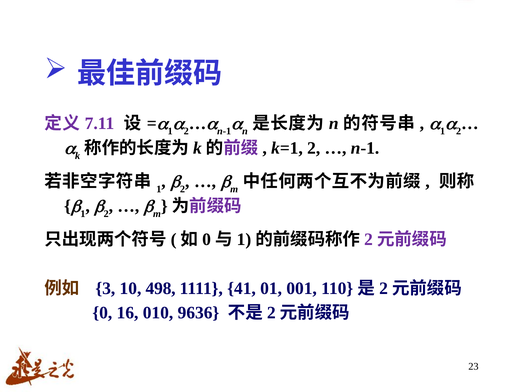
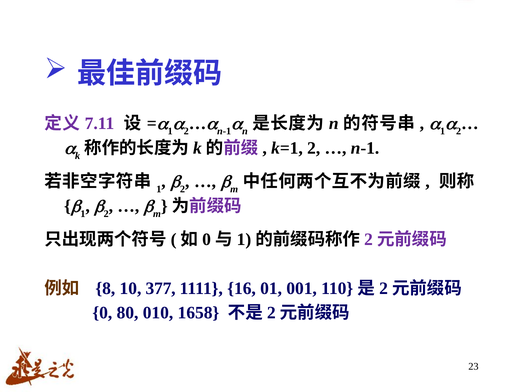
3: 3 -> 8 (105, 288)
498: 498 -> 377 (161, 288)
41: 41 -> 16 (242, 288)
16: 16 -> 80 (128, 313)
9636: 9636 -> 1658 (198, 313)
